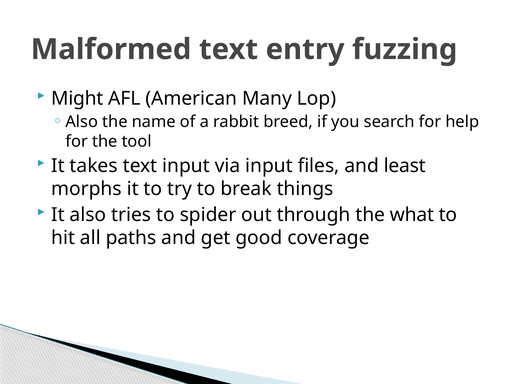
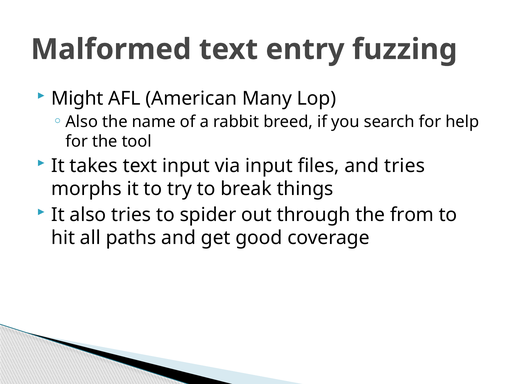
and least: least -> tries (405, 166)
what: what -> from (412, 215)
